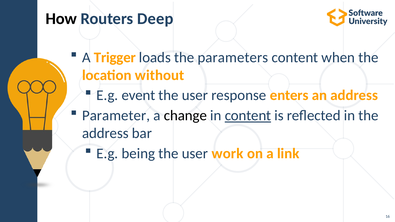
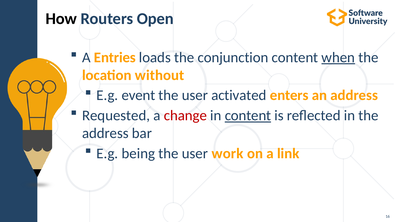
Deep: Deep -> Open (155, 19)
Trigger: Trigger -> Entries (115, 57)
parameters: parameters -> conjunction (233, 57)
when underline: none -> present (338, 57)
response: response -> activated (239, 95)
Parameter: Parameter -> Requested (116, 116)
change colour: black -> red (185, 116)
